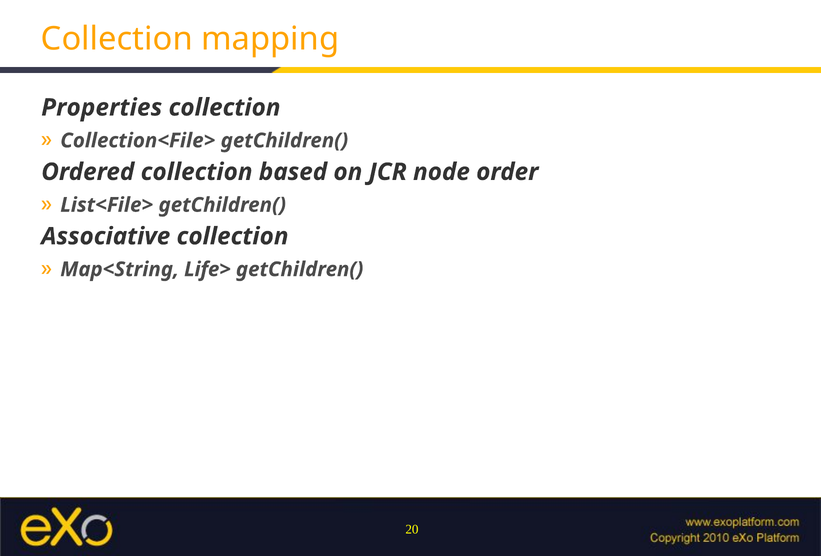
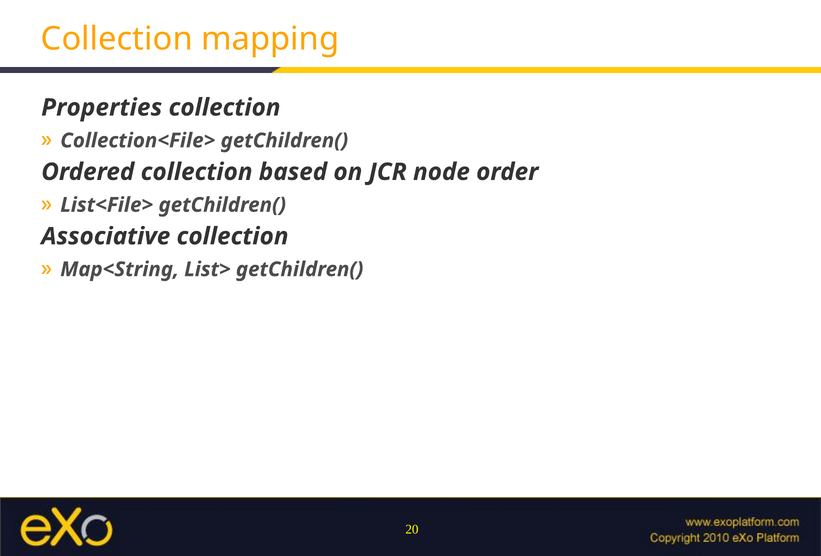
Life>: Life> -> List> (207, 269)
